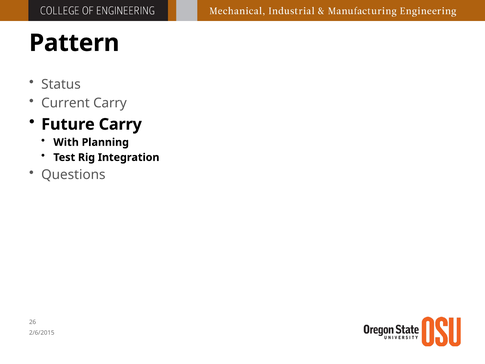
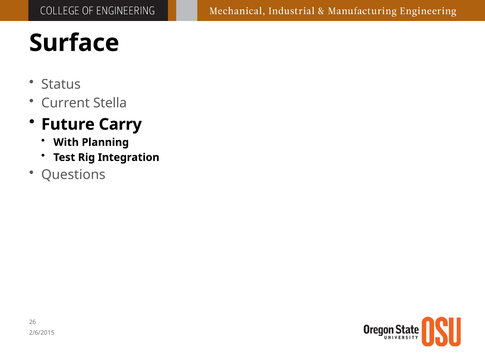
Pattern: Pattern -> Surface (74, 43)
Current Carry: Carry -> Stella (110, 103)
